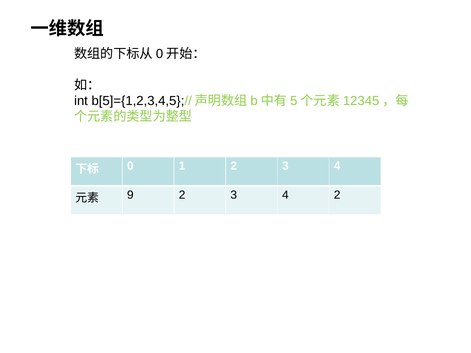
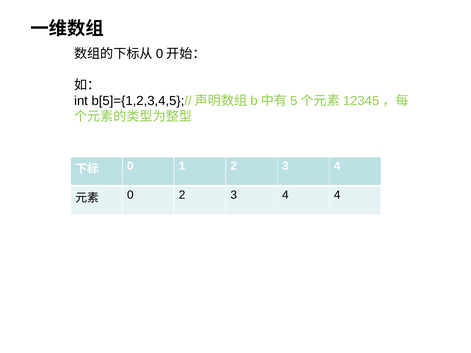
9: 9 -> 0 (130, 195)
4 2: 2 -> 4 (337, 195)
